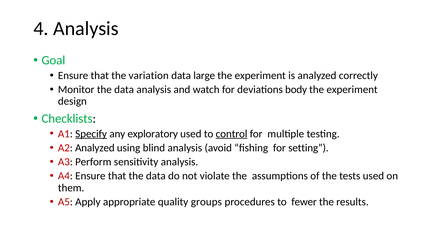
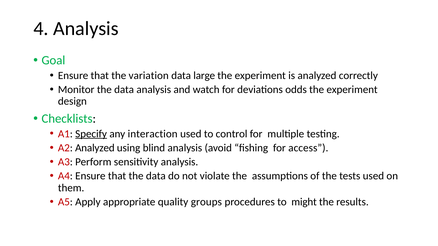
body: body -> odds (296, 90)
exploratory: exploratory -> interaction (153, 134)
control underline: present -> none (232, 134)
setting: setting -> access (308, 148)
fewer: fewer -> might (304, 202)
